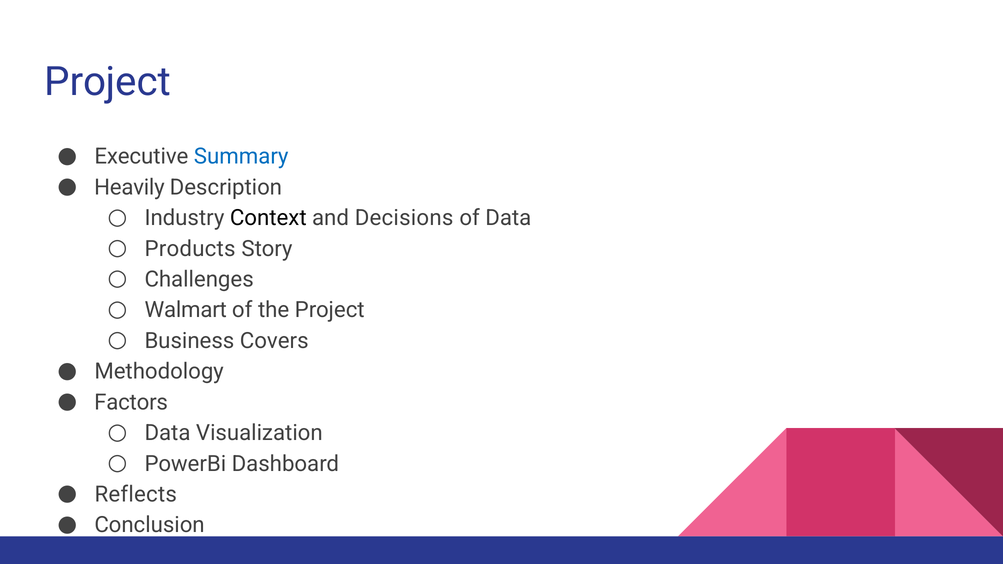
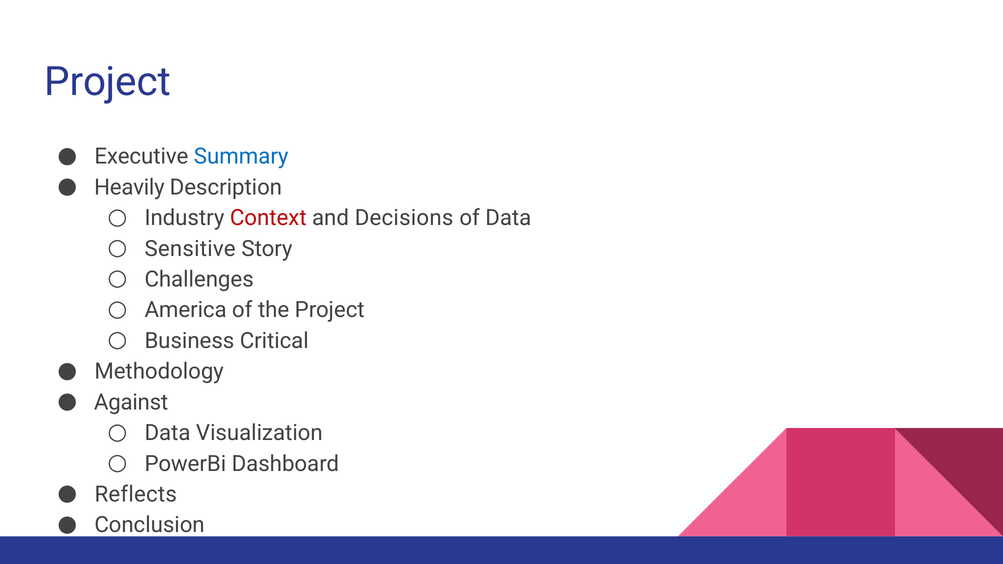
Context colour: black -> red (268, 218)
Products: Products -> Sensitive (190, 249)
Walmart: Walmart -> America (186, 310)
Covers: Covers -> Critical (274, 341)
Factors: Factors -> Against (131, 402)
